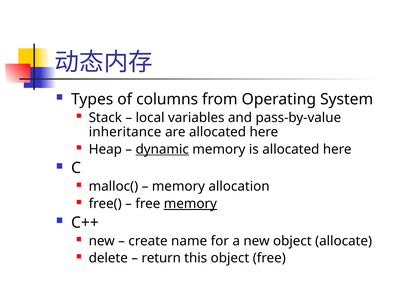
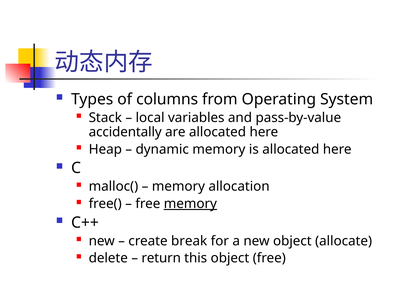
inheritance: inheritance -> accidentally (125, 132)
dynamic underline: present -> none (162, 149)
name: name -> break (189, 241)
